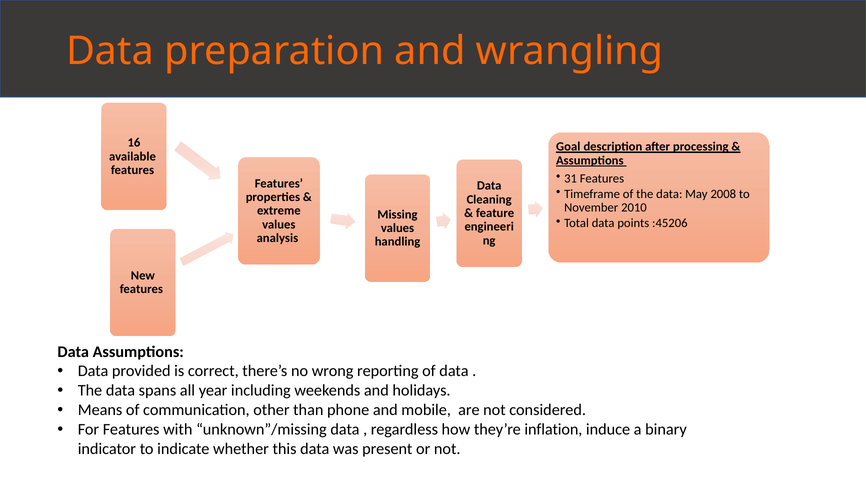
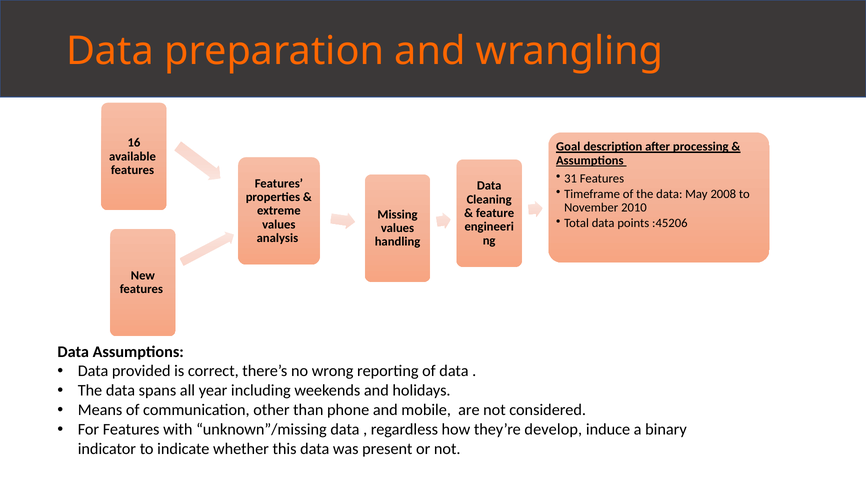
inflation: inflation -> develop (553, 430)
